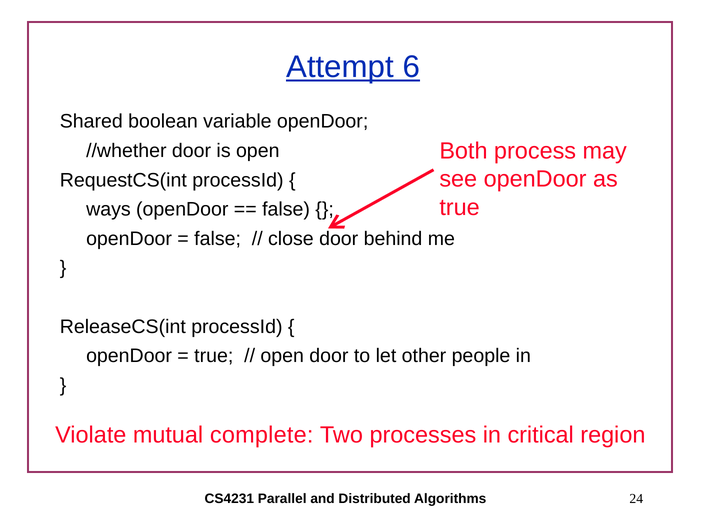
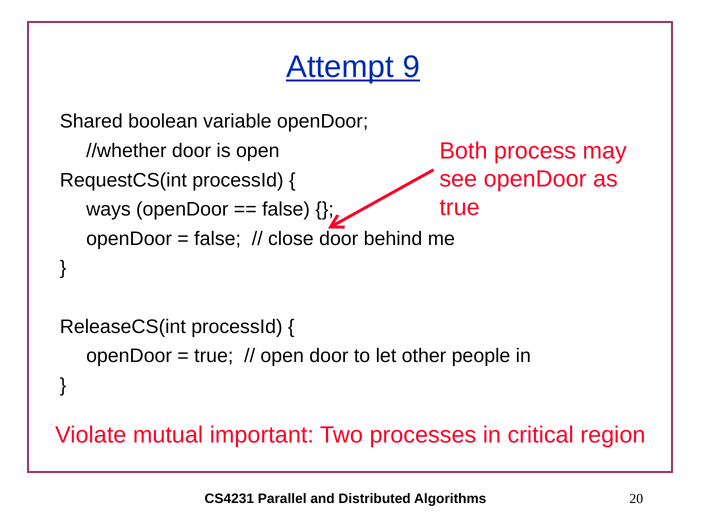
6: 6 -> 9 (411, 67)
complete: complete -> important (262, 435)
24: 24 -> 20 (636, 499)
